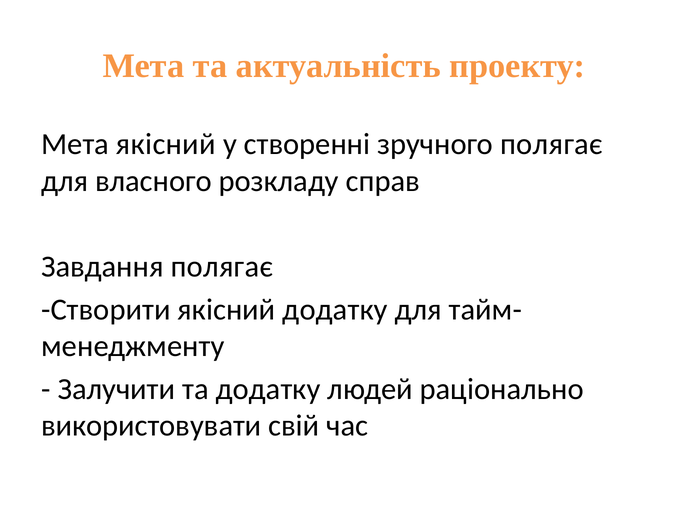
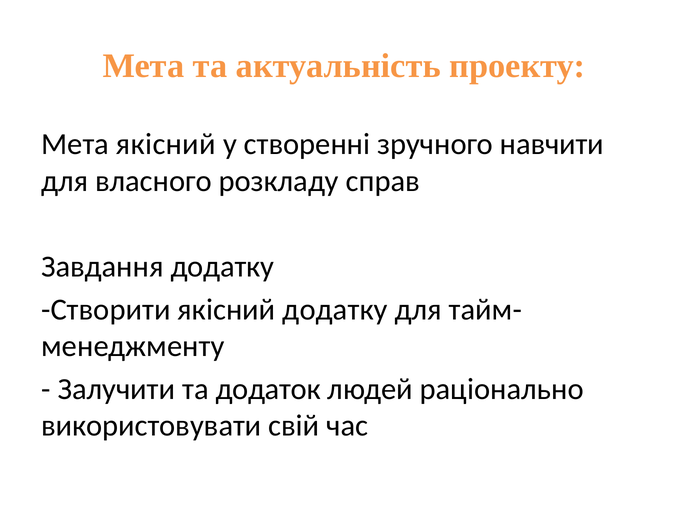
зручного полягає: полягає -> навчити (552, 144)
Завдання полягає: полягає -> додатку (222, 267)
та додатку: додатку -> додаток (268, 389)
